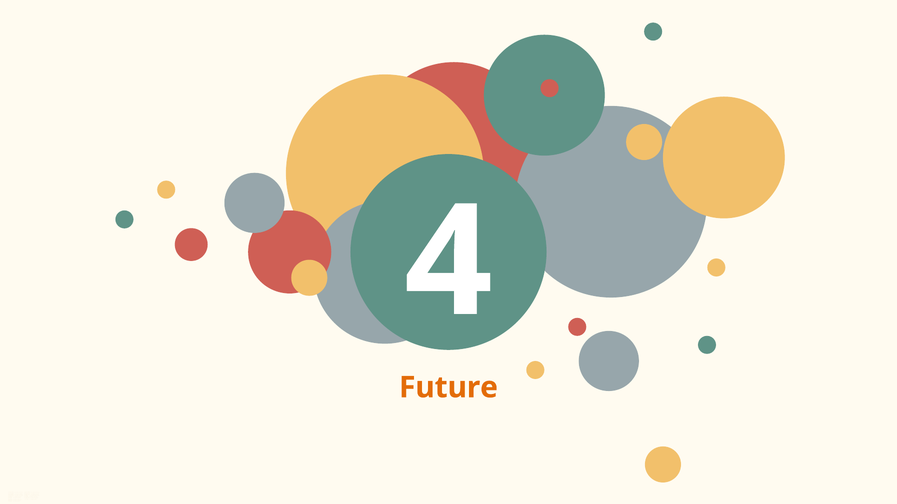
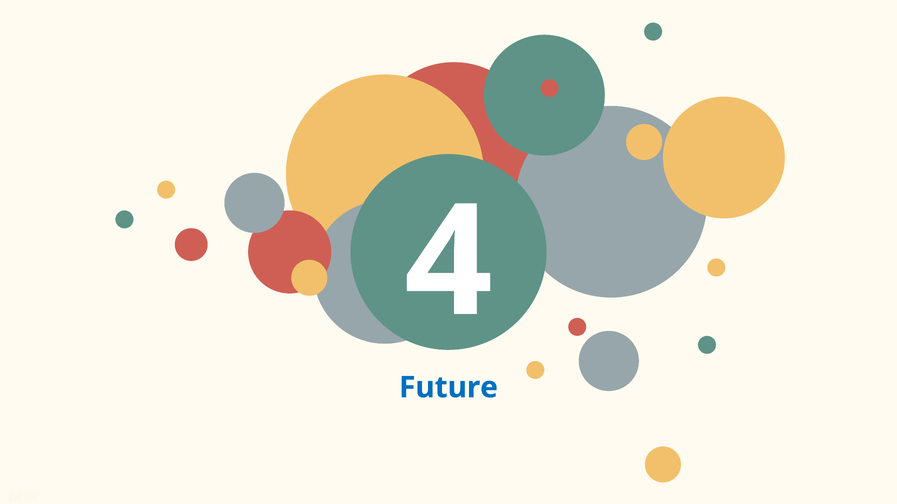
Future colour: orange -> blue (448, 388)
